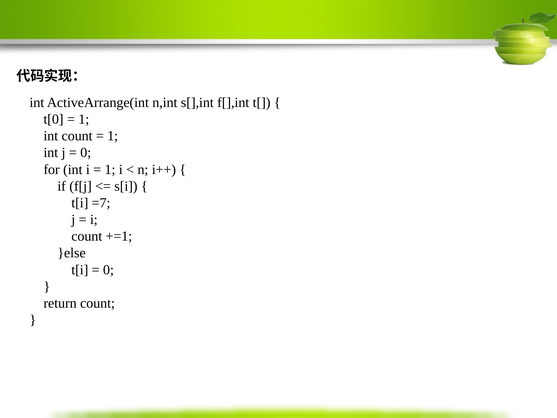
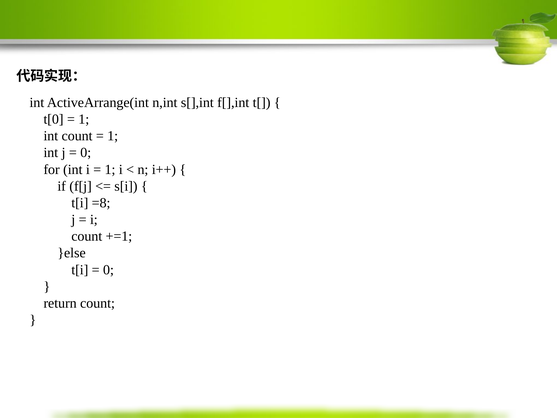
=7: =7 -> =8 (101, 203)
